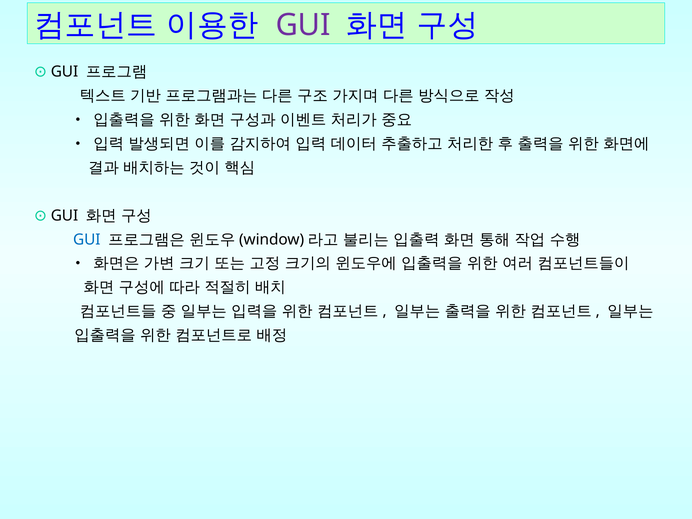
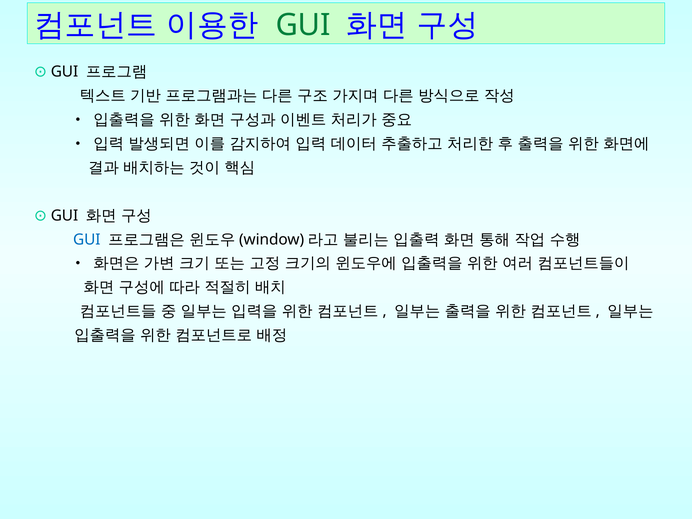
GUI colour: purple -> green (303, 25)
